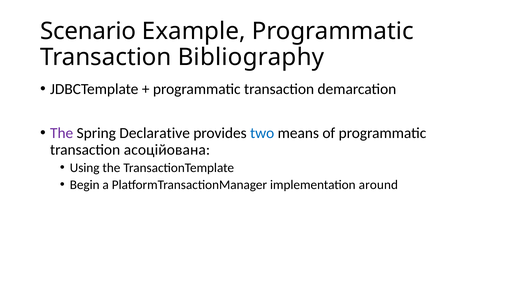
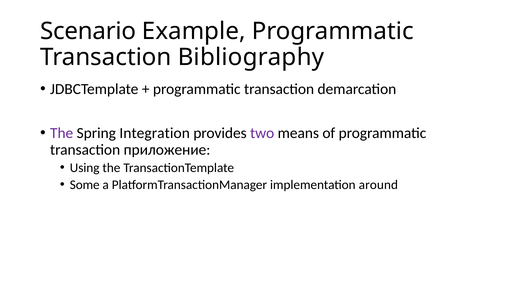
Declarative: Declarative -> Integration (155, 133)
two colour: blue -> purple (262, 133)
асоційована: асоційована -> приложение (167, 150)
Begin: Begin -> Some (85, 185)
